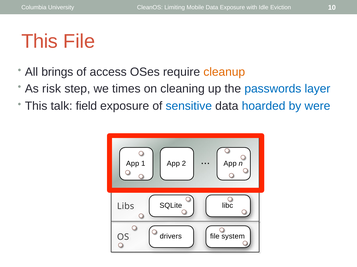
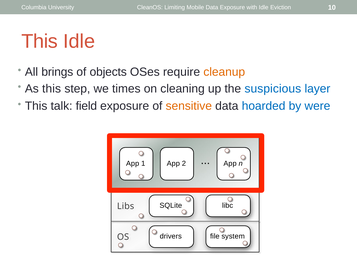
This File: File -> Idle (79, 42)
access: access -> objects (108, 72)
As risk: risk -> this (52, 89)
passwords: passwords -> suspicious (273, 89)
sensitive colour: blue -> orange (189, 106)
